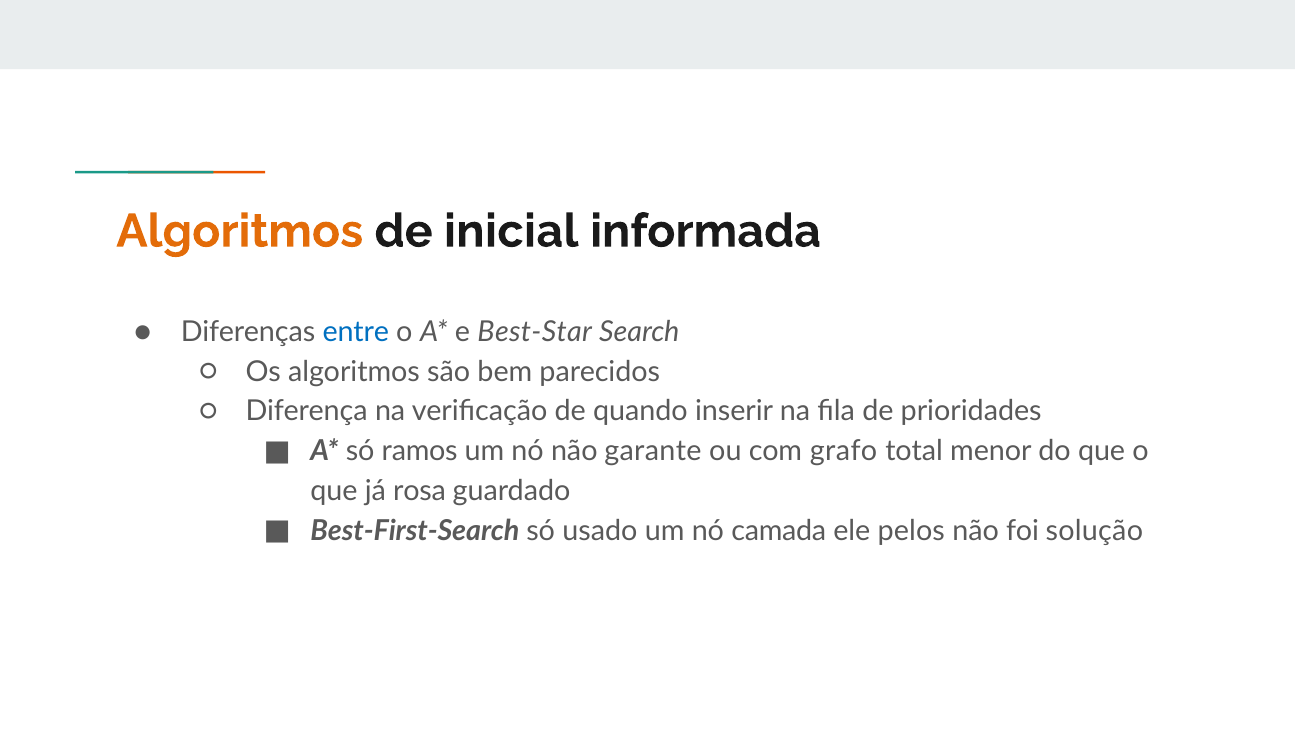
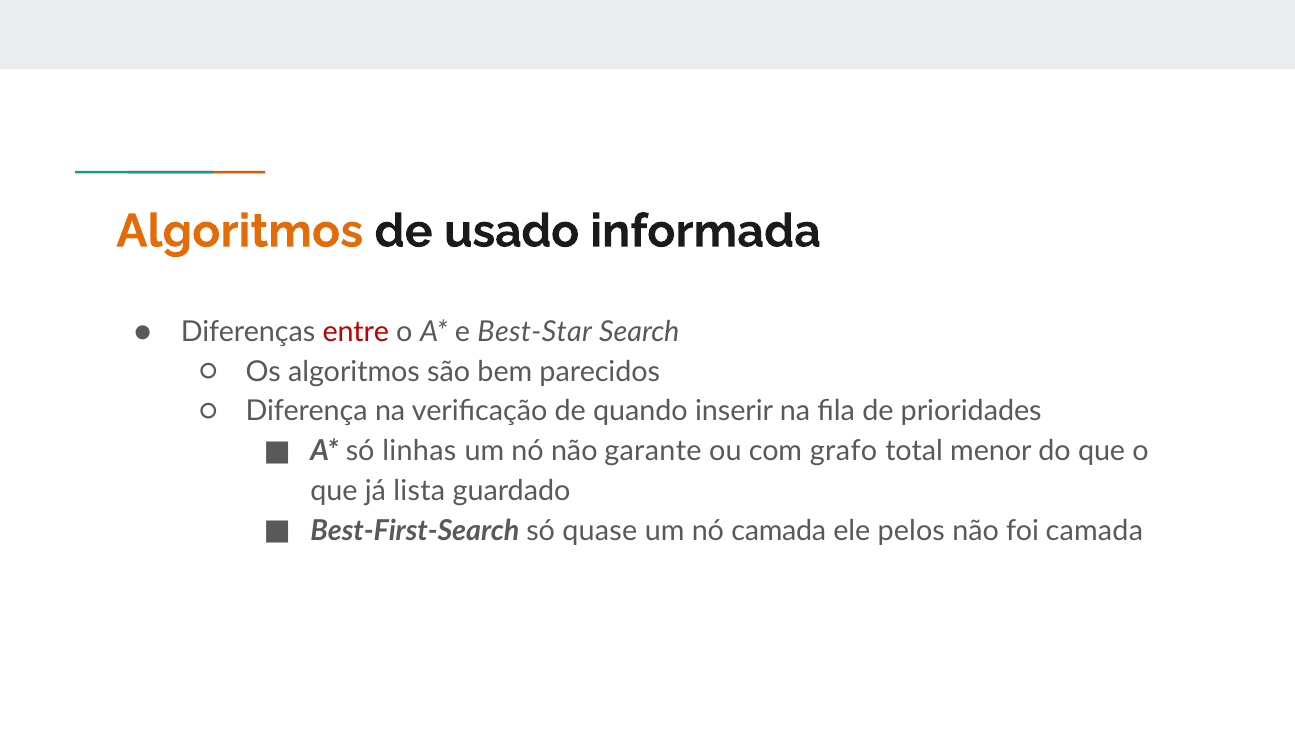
inicial: inicial -> usado (512, 231)
entre colour: blue -> red (356, 332)
ramos: ramos -> linhas (419, 451)
rosa: rosa -> lista (419, 490)
usado: usado -> quase (600, 530)
foi solução: solução -> camada (1094, 530)
